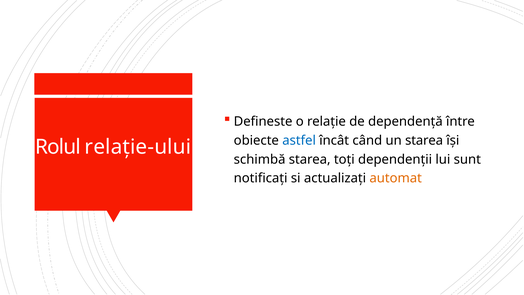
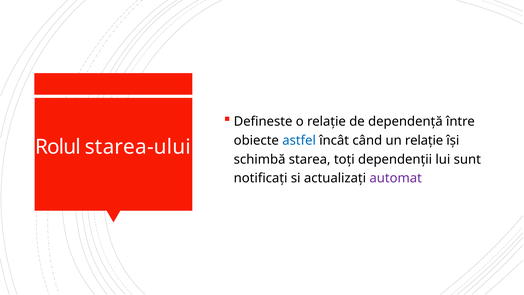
un starea: starea -> relație (424, 140)
relație-ului: relație-ului -> starea-ului (138, 147)
automat colour: orange -> purple (396, 178)
